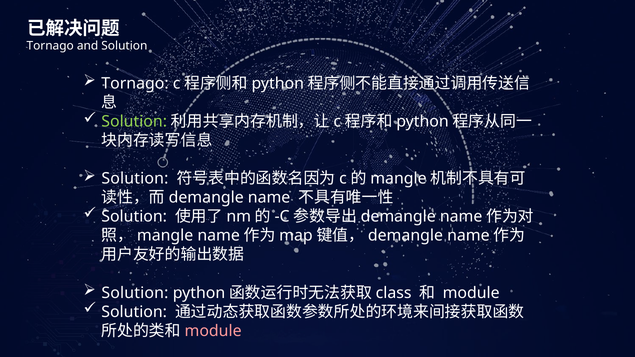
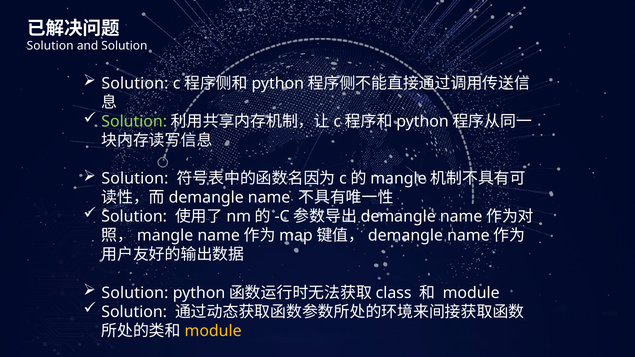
Tornago: Tornago -> Solution (50, 46)
Tornago: Tornago -> Solution (135, 83)
module colour: pink -> yellow (213, 331)
